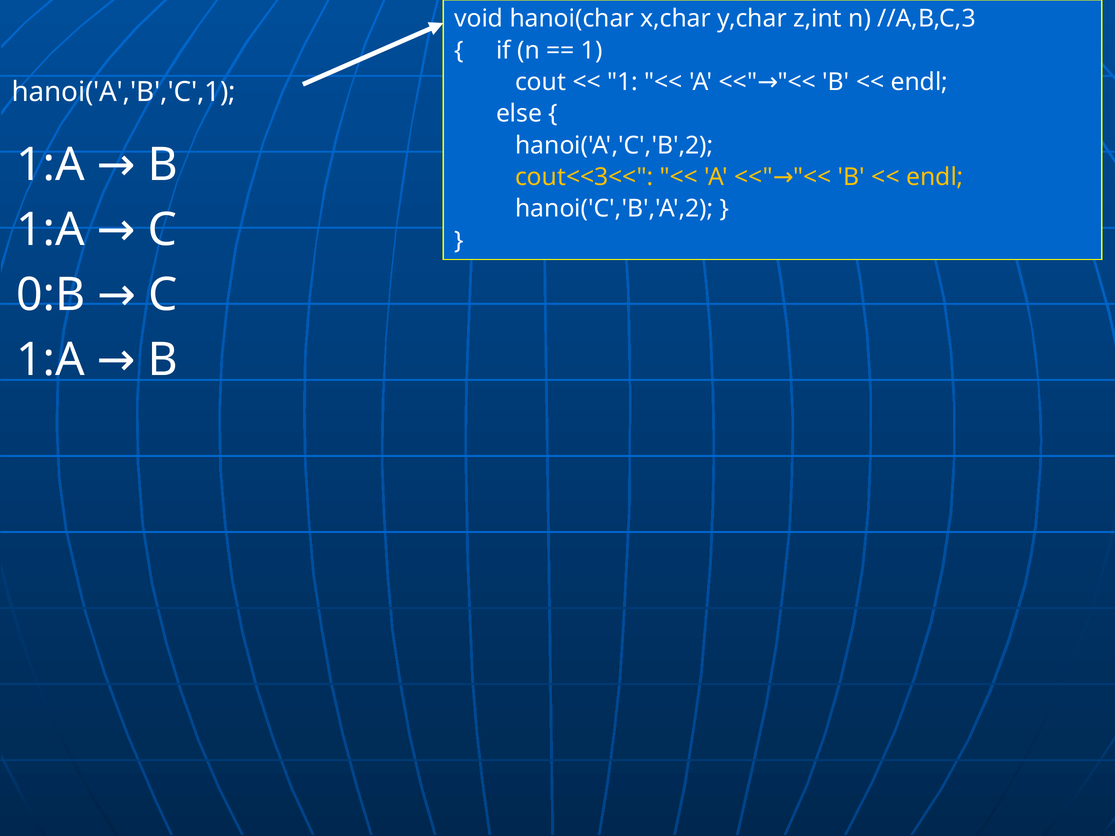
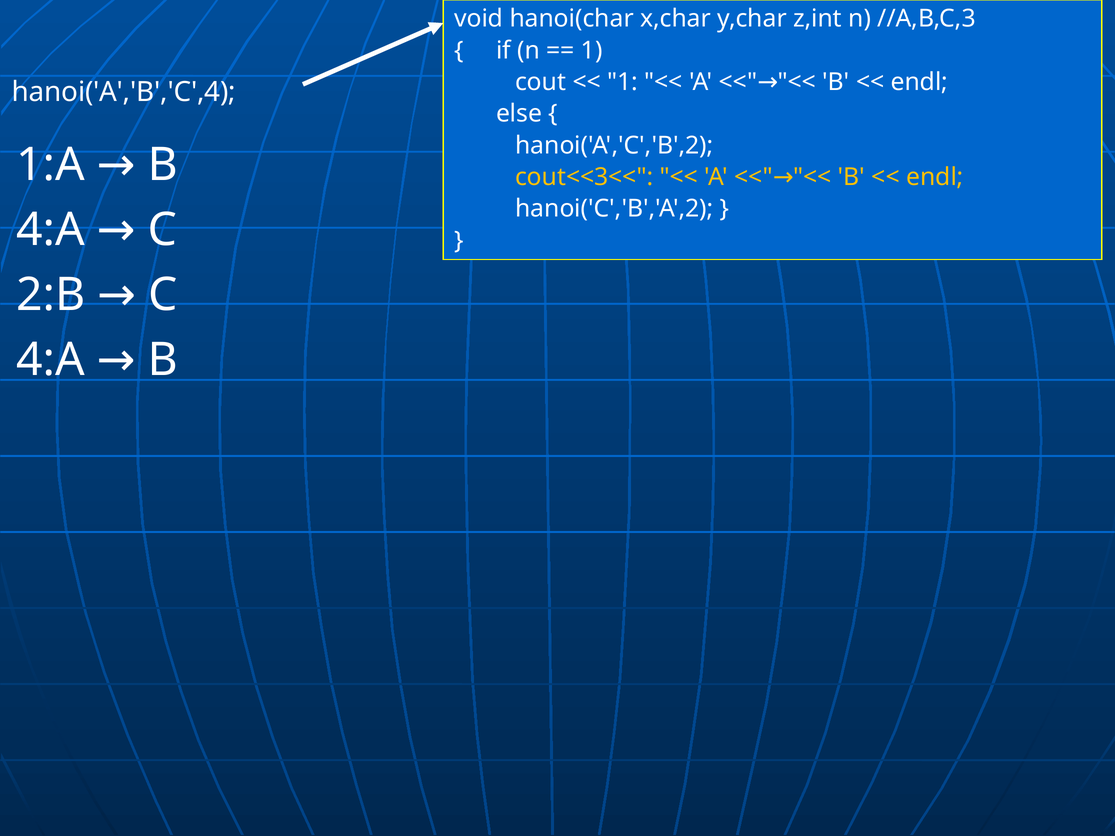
hanoi('A','B','C',1: hanoi('A','B','C',1 -> hanoi('A','B','C',4 (124, 92)
1:A: 1:A -> 4:A (50, 230)
0:B: 0:B -> 2:B (51, 295)
1:A: 1:A -> 4:A (50, 360)
